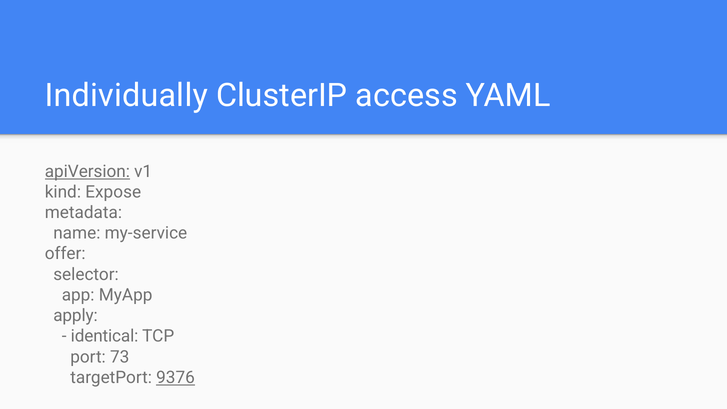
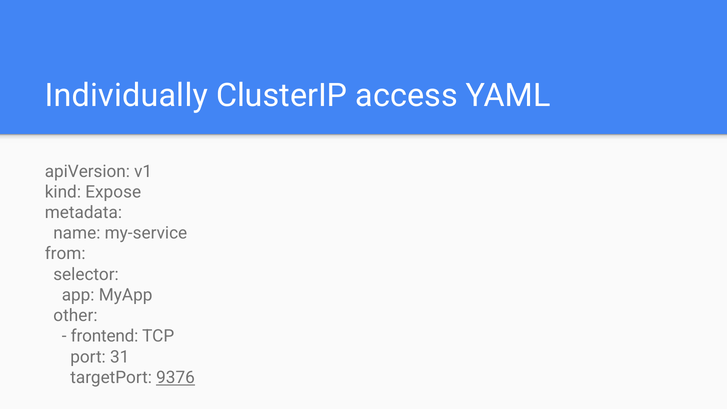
apiVersion underline: present -> none (87, 171)
offer: offer -> from (65, 254)
apply: apply -> other (75, 316)
identical: identical -> frontend (105, 336)
73: 73 -> 31 (120, 357)
